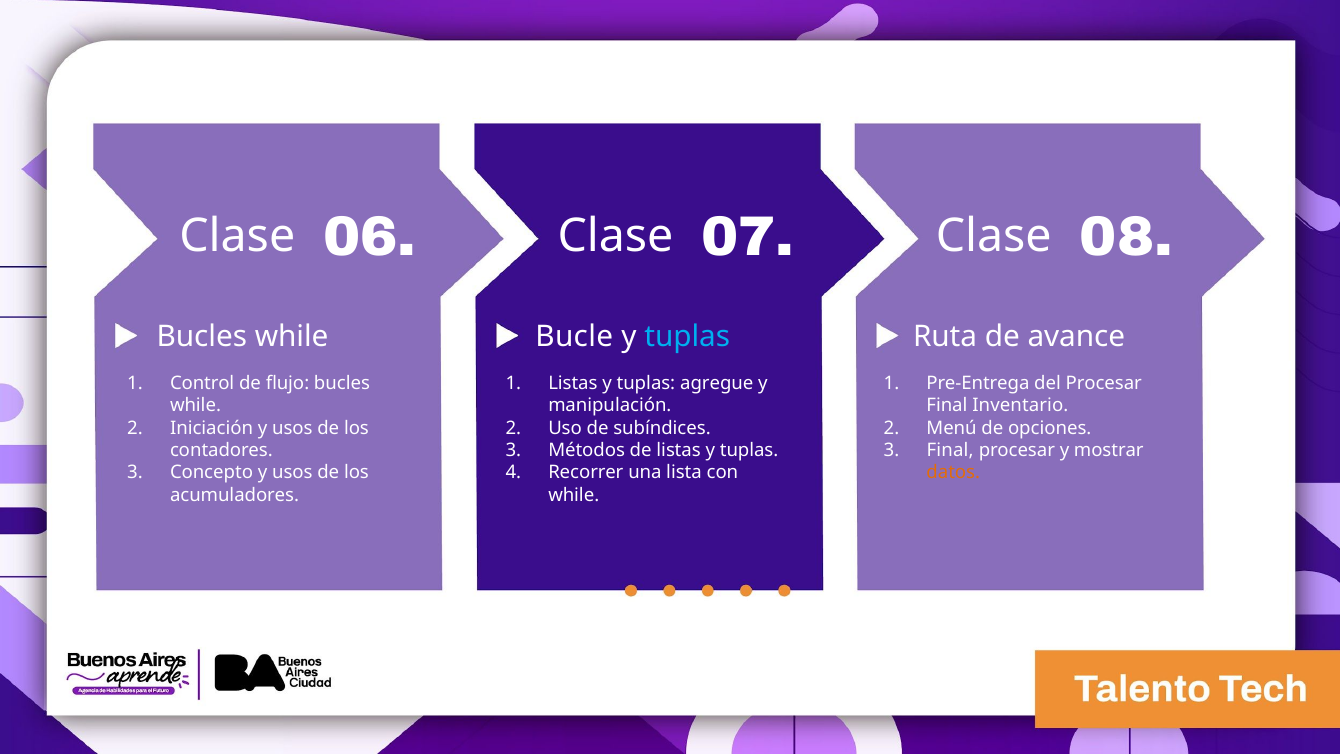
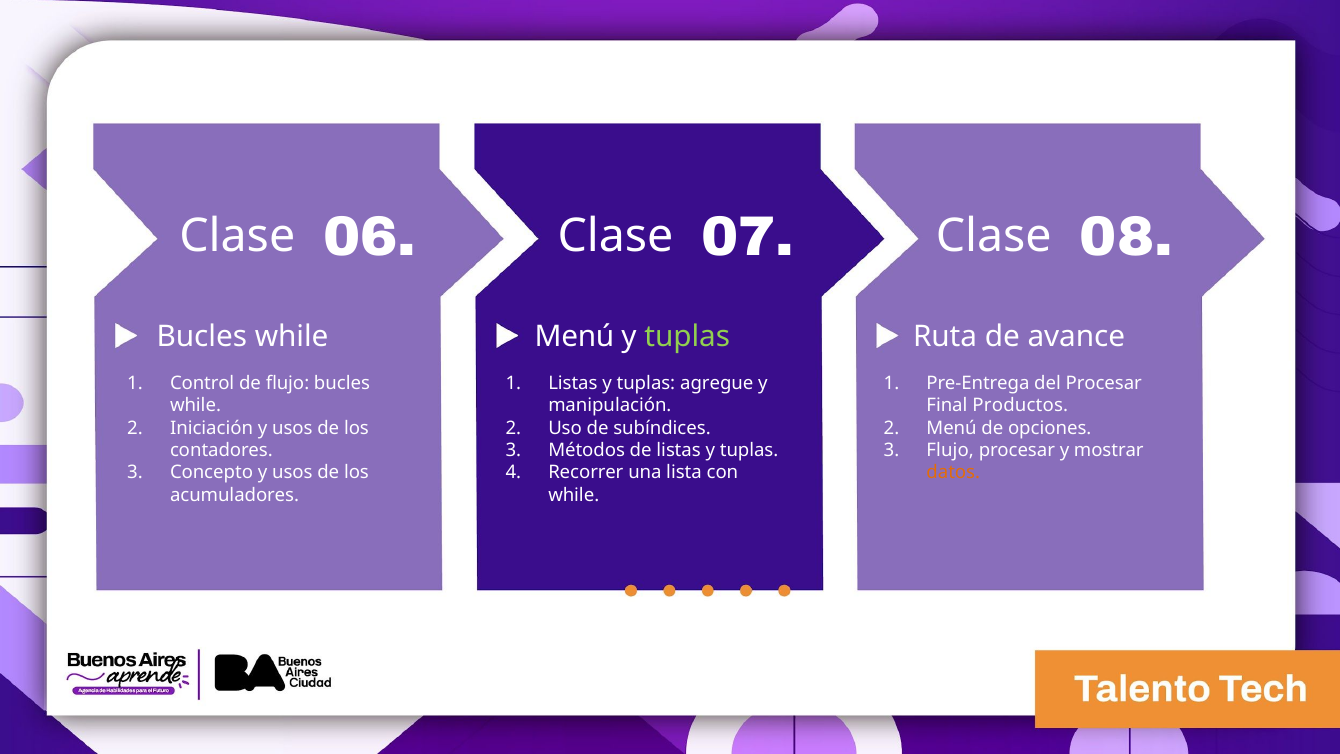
Bucle: Bucle -> Menú (575, 337)
tuplas colour: light blue -> light green (687, 337)
Inventario: Inventario -> Productos (1020, 406)
Final: Final -> Flujo (950, 450)
